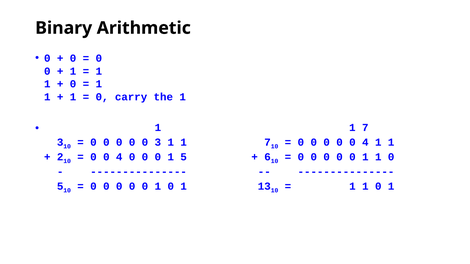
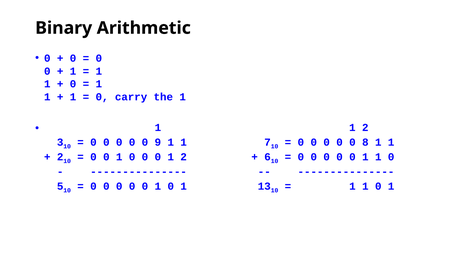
7: 7 -> 2 (365, 128)
0 3: 3 -> 9 (158, 143)
0 0 0 4: 4 -> 8 (365, 143)
4: 4 -> 1 (119, 157)
0 1 5: 5 -> 2 (184, 157)
